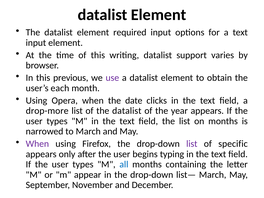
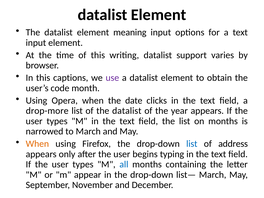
required: required -> meaning (130, 32)
previous: previous -> captions (71, 78)
each: each -> code (60, 88)
When colour: purple -> orange (37, 144)
list colour: purple -> blue (192, 144)
specific: specific -> address (233, 144)
